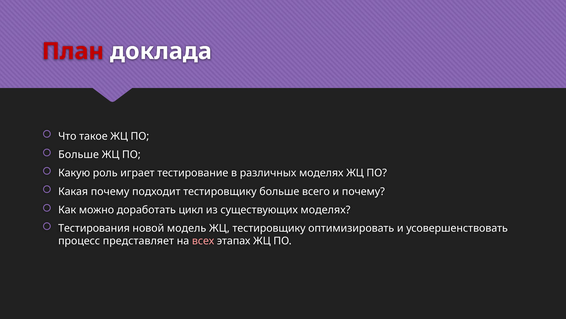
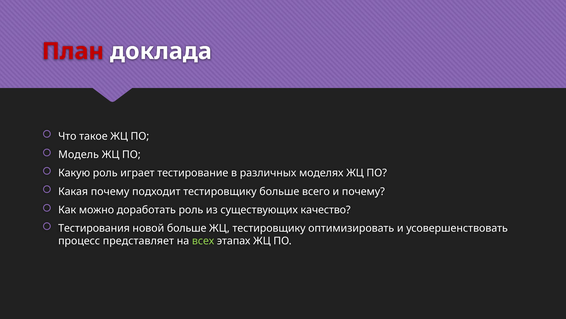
Больше: Больше -> Модель (79, 154)
доработать цикл: цикл -> роль (191, 210)
существующих моделях: моделях -> качество (326, 210)
новой модель: модель -> больше (187, 228)
всех colour: pink -> light green (203, 241)
